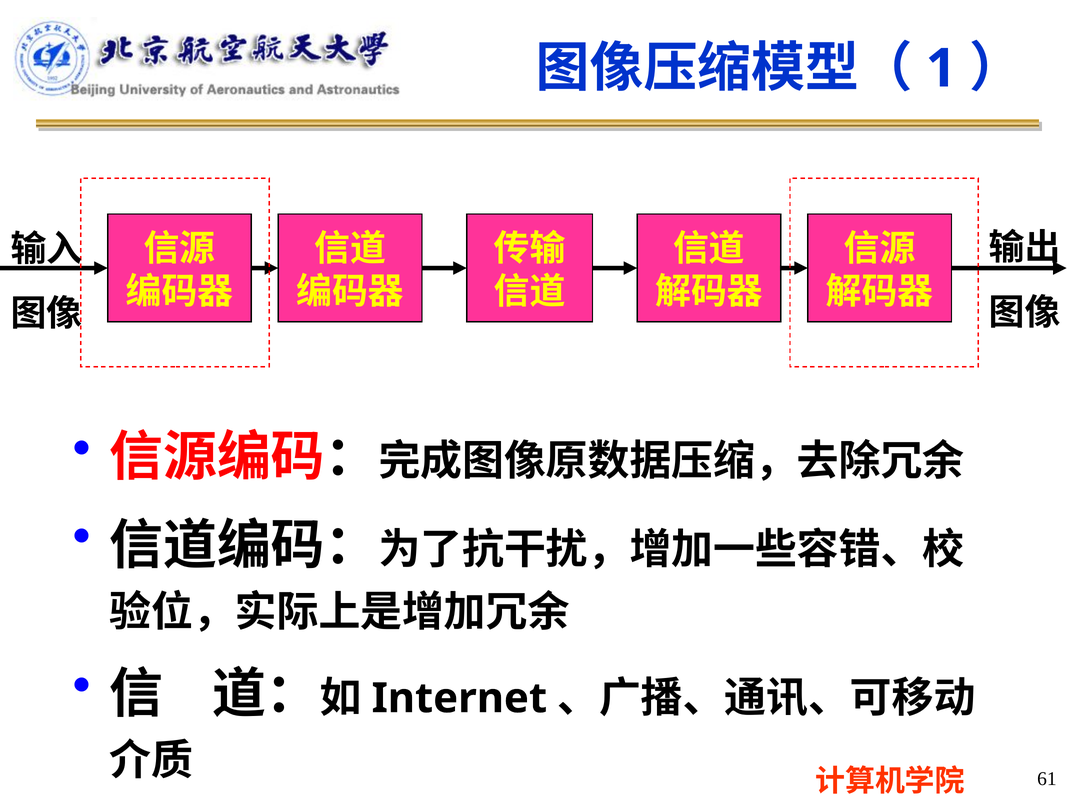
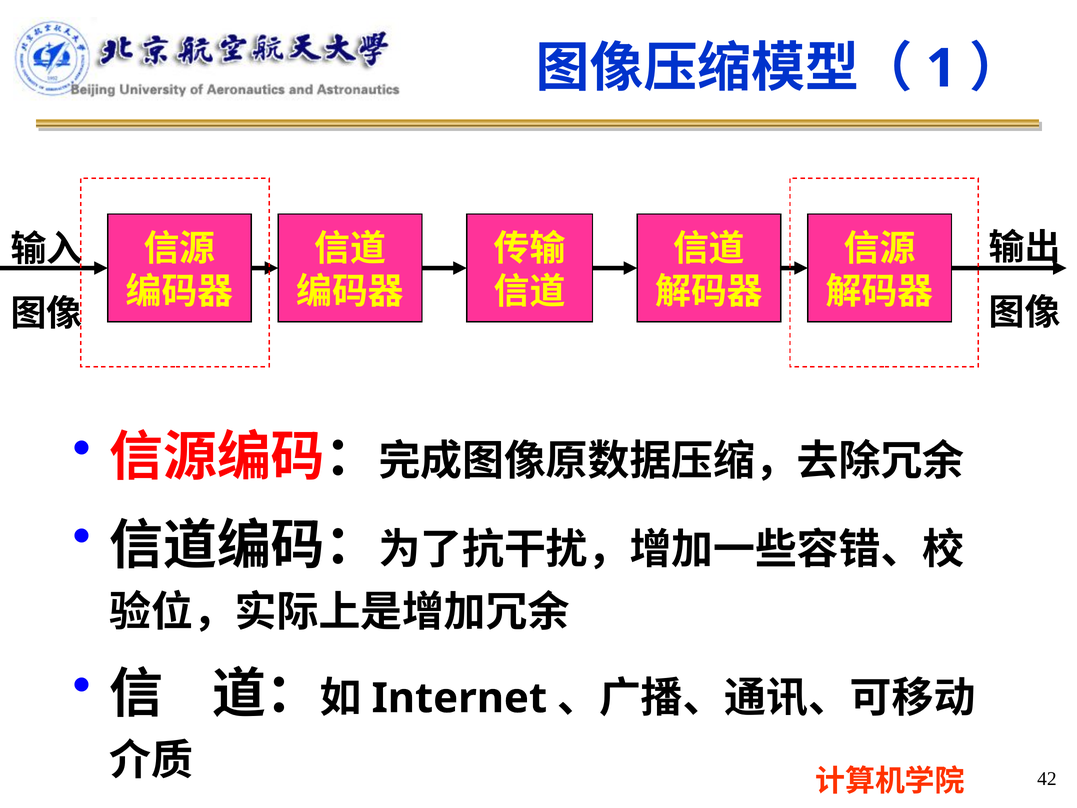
61: 61 -> 42 (1047, 779)
